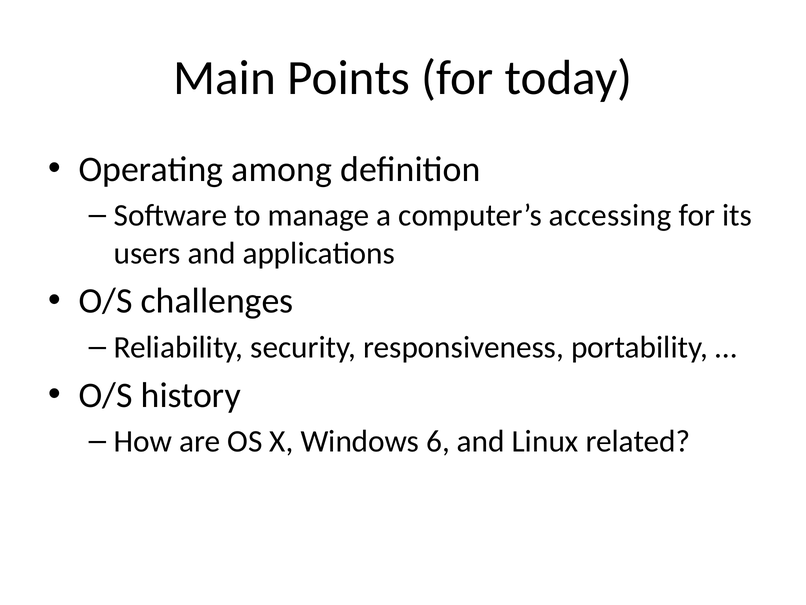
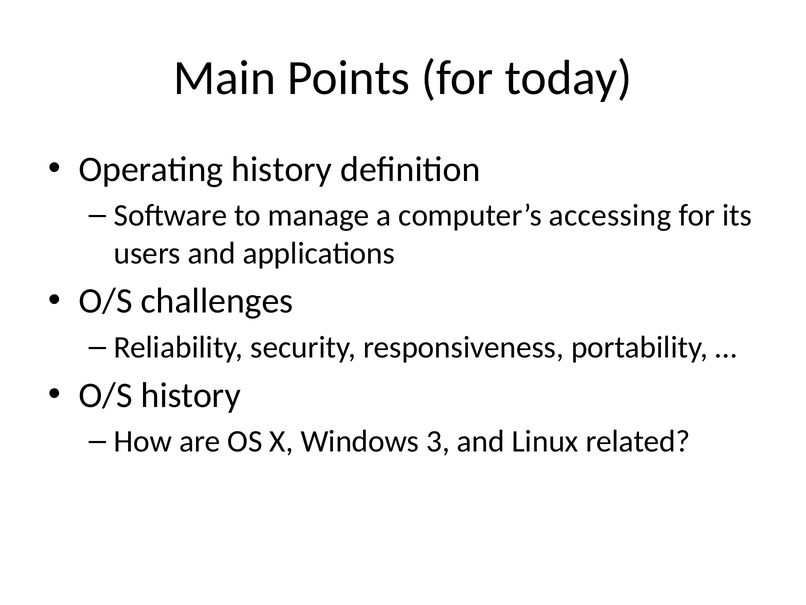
Operating among: among -> history (282, 169)
6: 6 -> 3 (438, 441)
